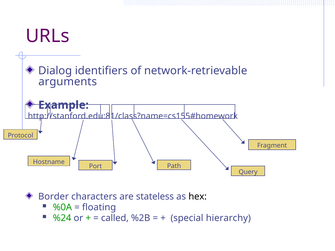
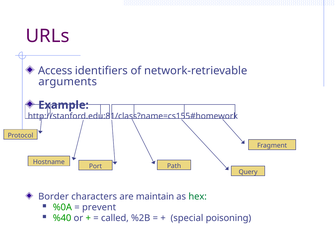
Dialog: Dialog -> Access (55, 71)
stateless: stateless -> maintain (155, 197)
hex colour: black -> green (198, 197)
floating: floating -> prevent (99, 207)
%24: %24 -> %40 (62, 218)
hierarchy: hierarchy -> poisoning (228, 218)
